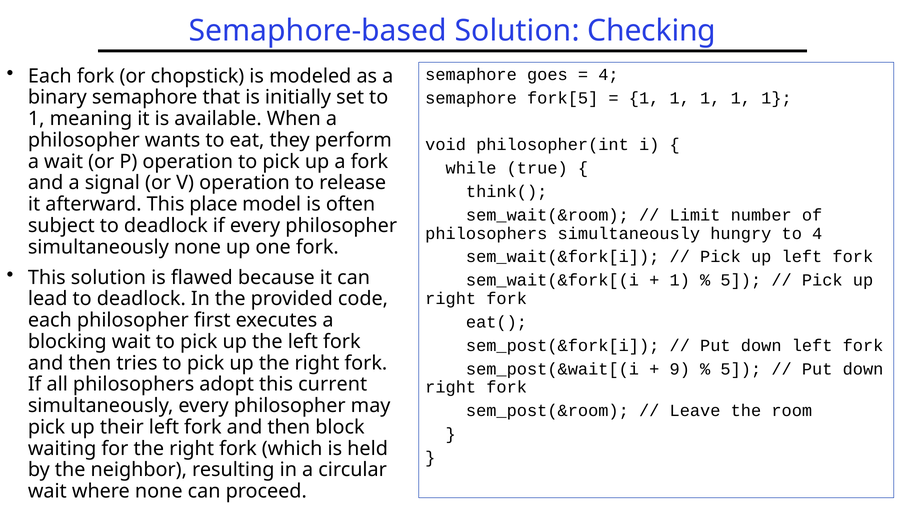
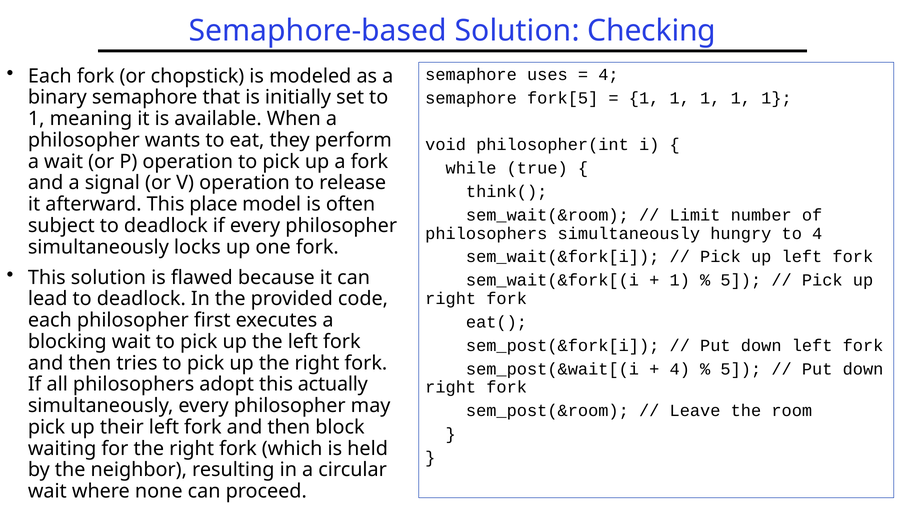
goes: goes -> uses (547, 75)
simultaneously none: none -> locks (197, 247)
9: 9 -> 4 (680, 369)
current: current -> actually (333, 384)
